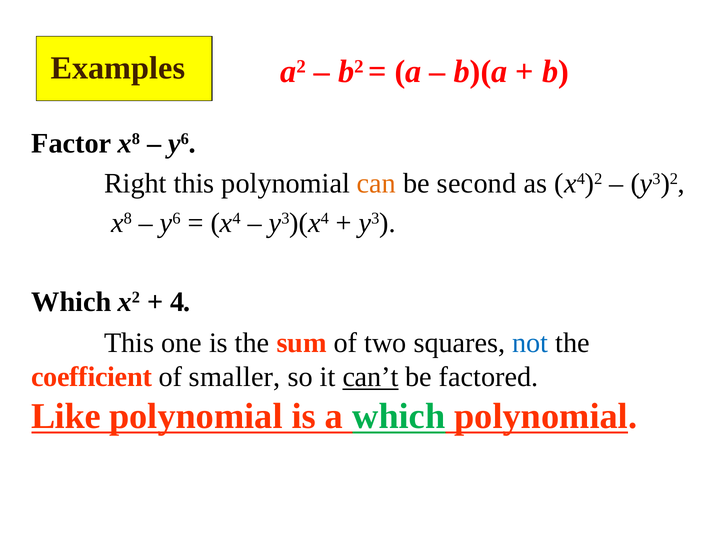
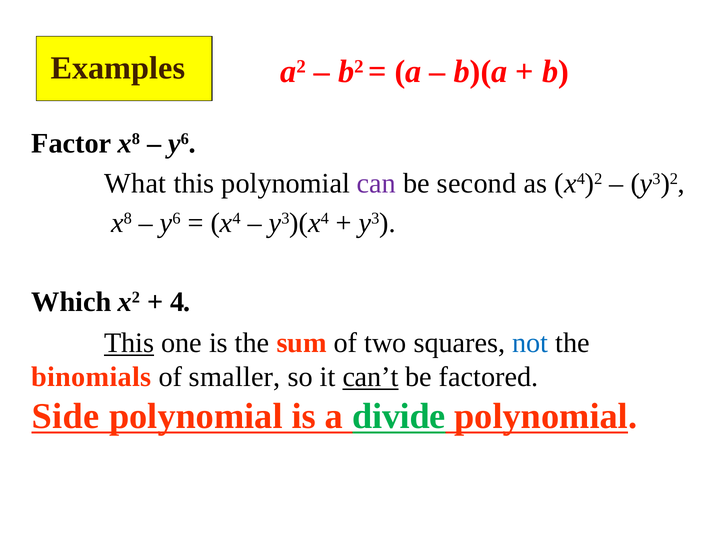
Right: Right -> What (135, 183)
can colour: orange -> purple (377, 183)
This underline: none -> present (129, 343)
coefficient: coefficient -> binomials (91, 377)
Like: Like -> Side (66, 417)
a which: which -> divide (399, 417)
